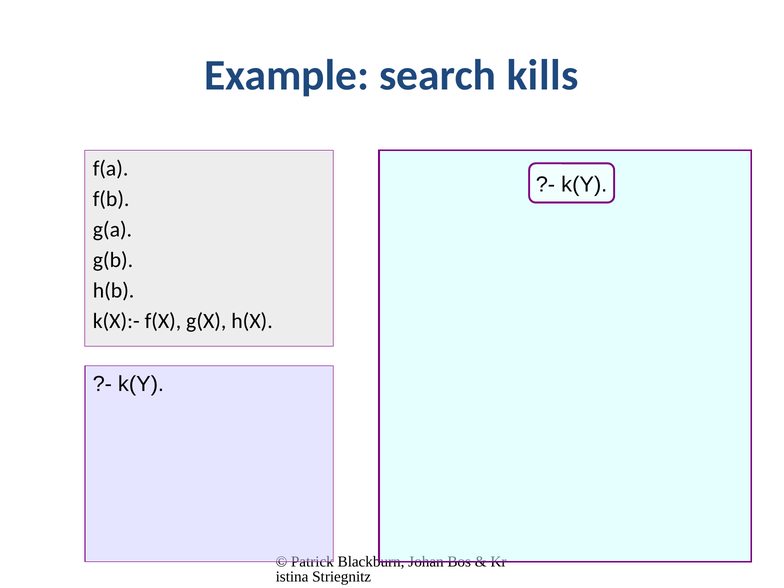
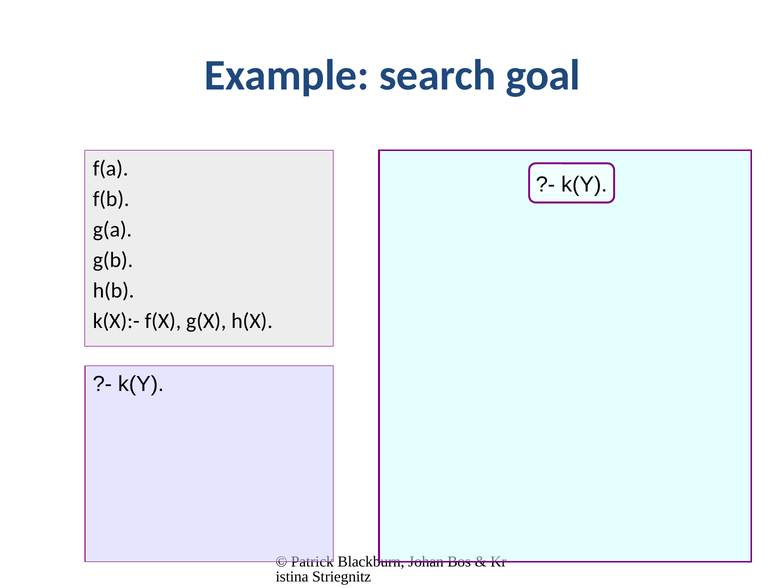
kills: kills -> goal (543, 76)
